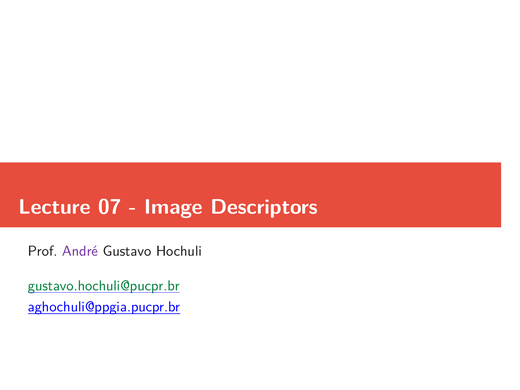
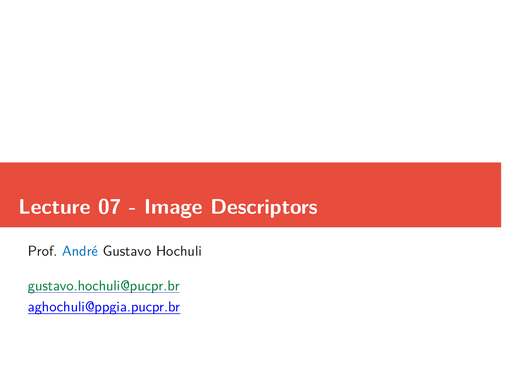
André colour: purple -> blue (80, 251)
